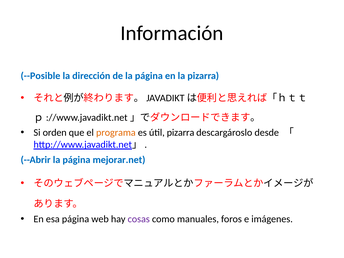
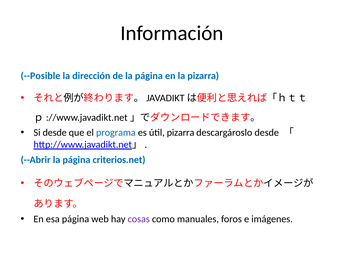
Si orden: orden -> desde (55, 133)
programa colour: orange -> blue (116, 133)
mejorar.net: mejorar.net -> criterios.net (119, 160)
